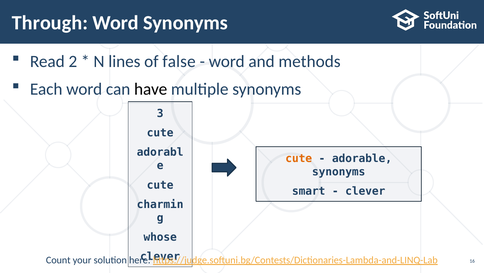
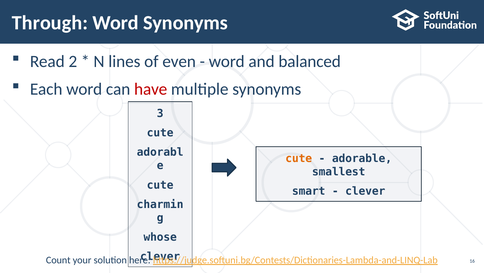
false: false -> even (179, 61)
methods: methods -> balanced (310, 61)
have colour: black -> red (151, 89)
synonyms: synonyms -> smallest (339, 171)
